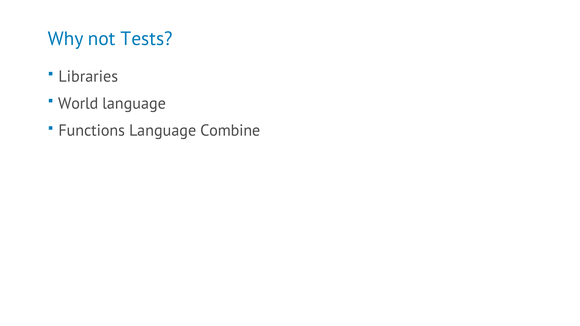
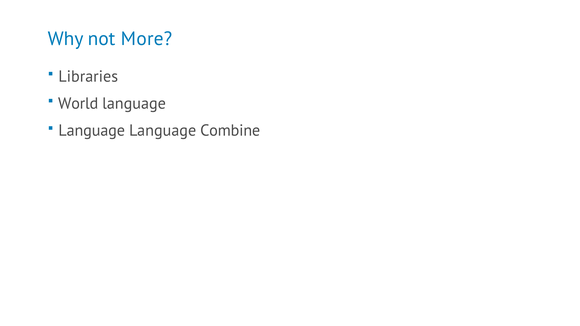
Tests: Tests -> More (147, 39)
Functions: Functions -> Language (92, 131)
